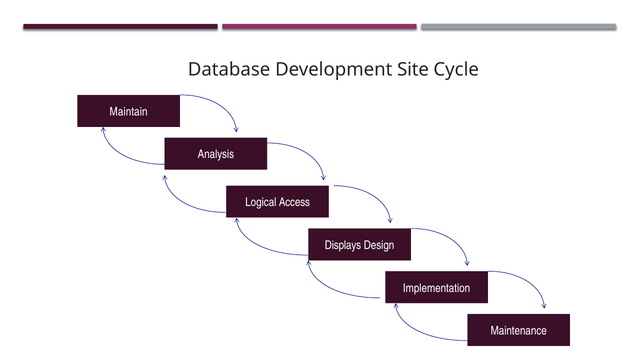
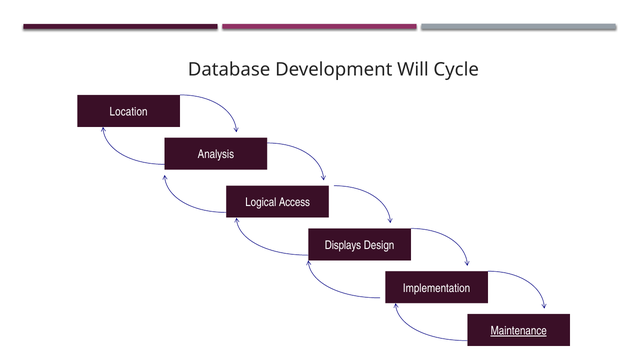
Site: Site -> Will (413, 70)
Maintain: Maintain -> Location (129, 112)
Maintenance underline: none -> present (519, 331)
